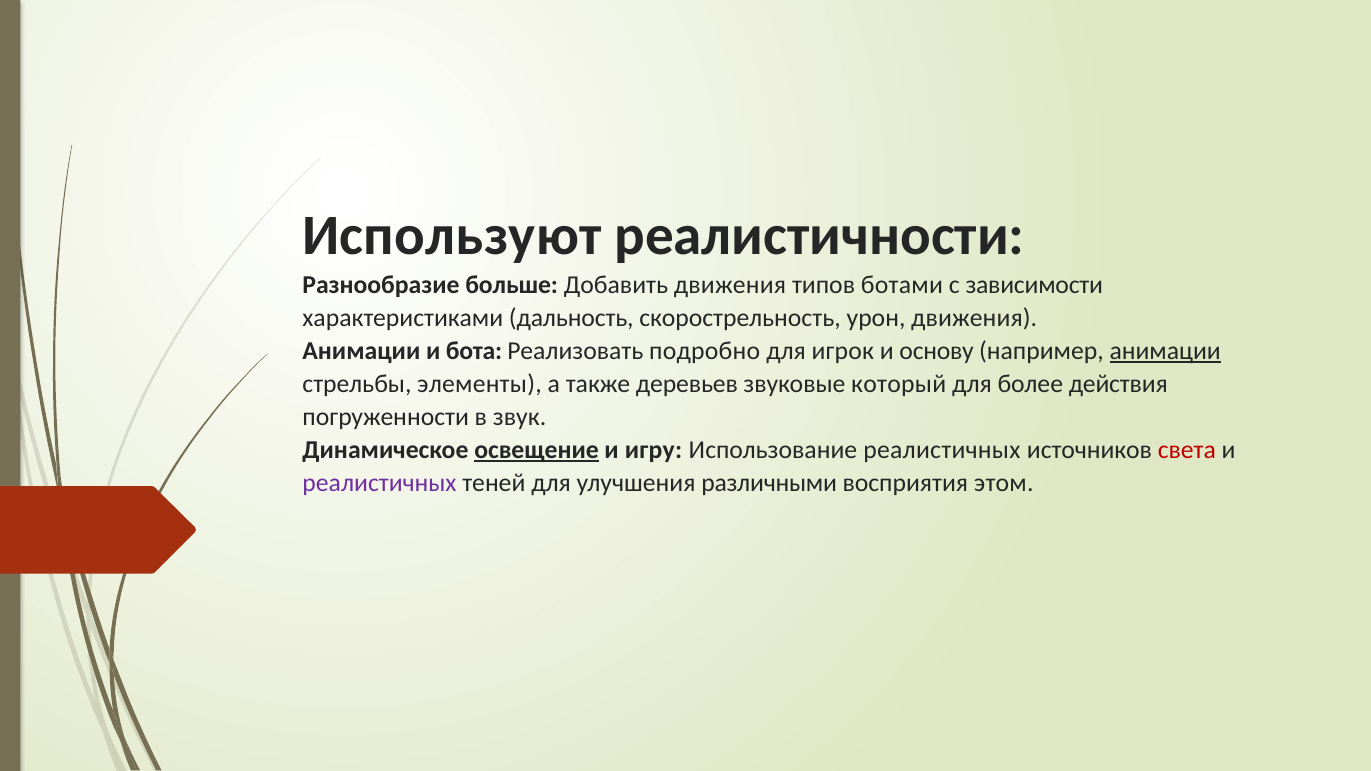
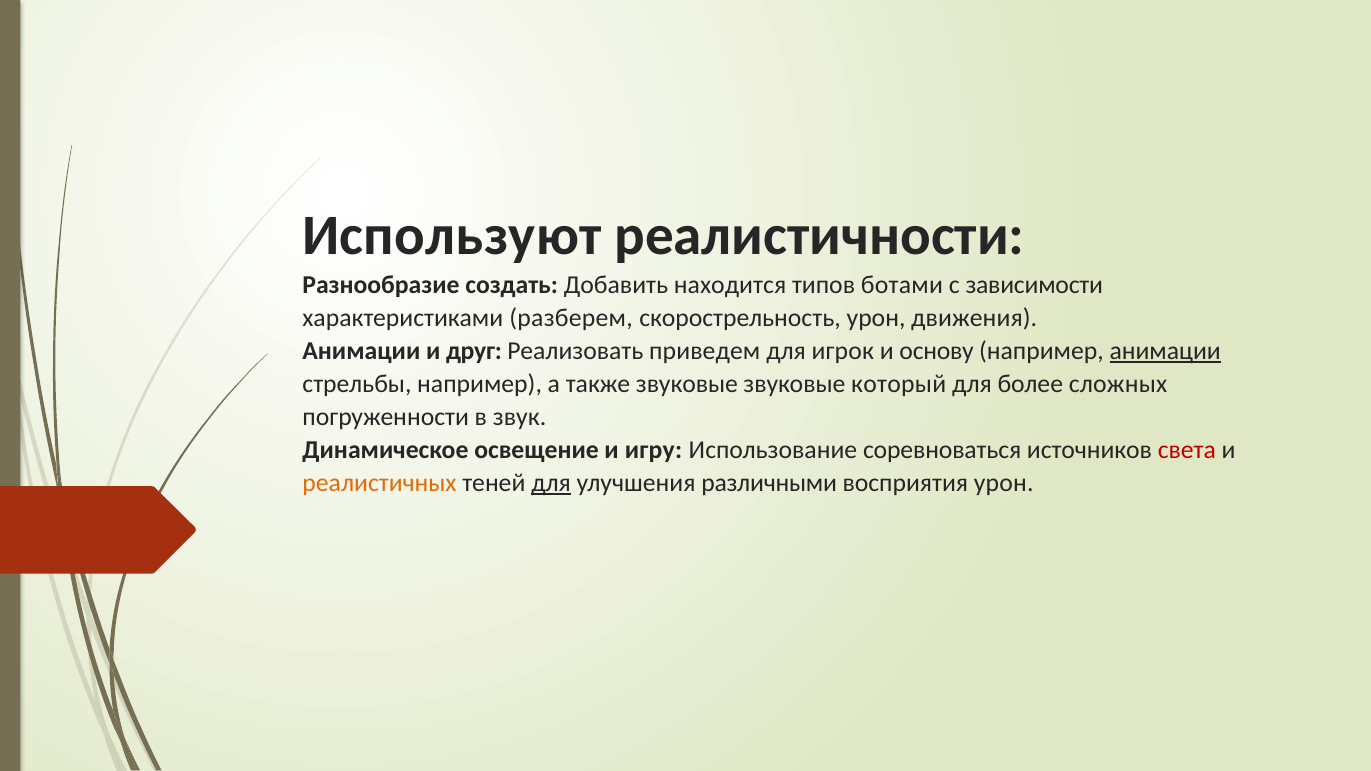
больше: больше -> создать (512, 285)
Добавить движения: движения -> находится (730, 285)
дальность: дальность -> разберем (571, 318)
бота: бота -> друг (474, 351)
подробно: подробно -> приведем (705, 351)
стрельбы элементы: элементы -> например (480, 384)
также деревьев: деревьев -> звуковые (687, 384)
действия: действия -> сложных (1118, 384)
освещение underline: present -> none (537, 450)
Использование реалистичных: реалистичных -> соревноваться (942, 450)
реалистичных colour: purple -> orange (380, 483)
для underline: none -> present (551, 483)
восприятия этом: этом -> урон (1004, 483)
